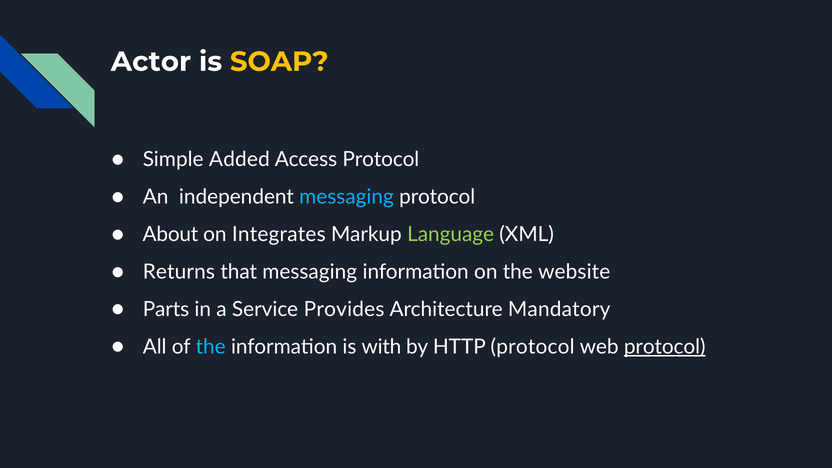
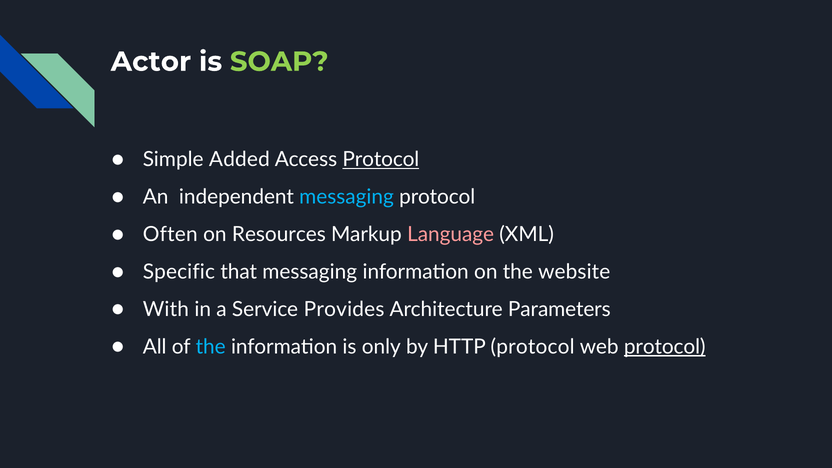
SOAP colour: yellow -> light green (279, 62)
Protocol underline: none -> present (381, 160)
About: About -> Often (170, 235)
Integrates: Integrates -> Resources (279, 235)
Language colour: light green -> pink (451, 235)
Returns: Returns -> Specific (179, 272)
Parts: Parts -> With (166, 309)
Mandatory: Mandatory -> Parameters (559, 309)
with: with -> only (381, 347)
